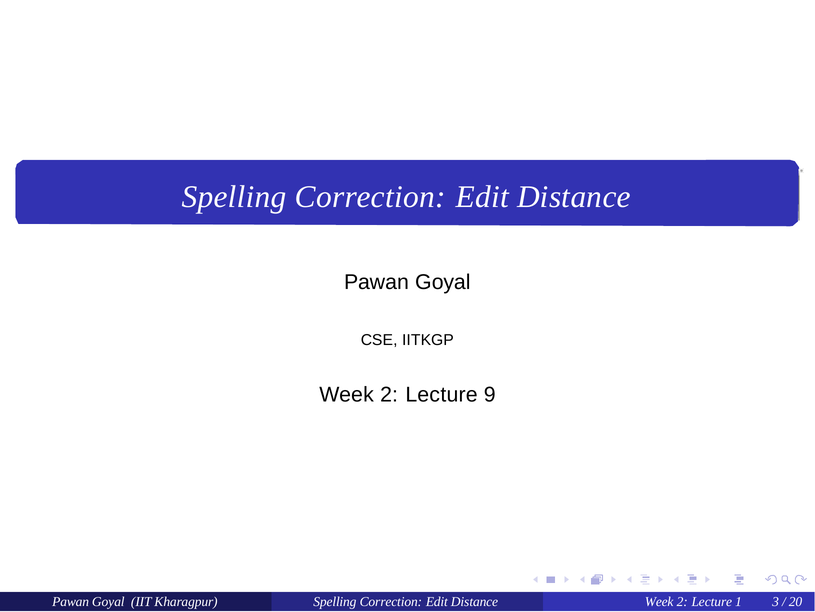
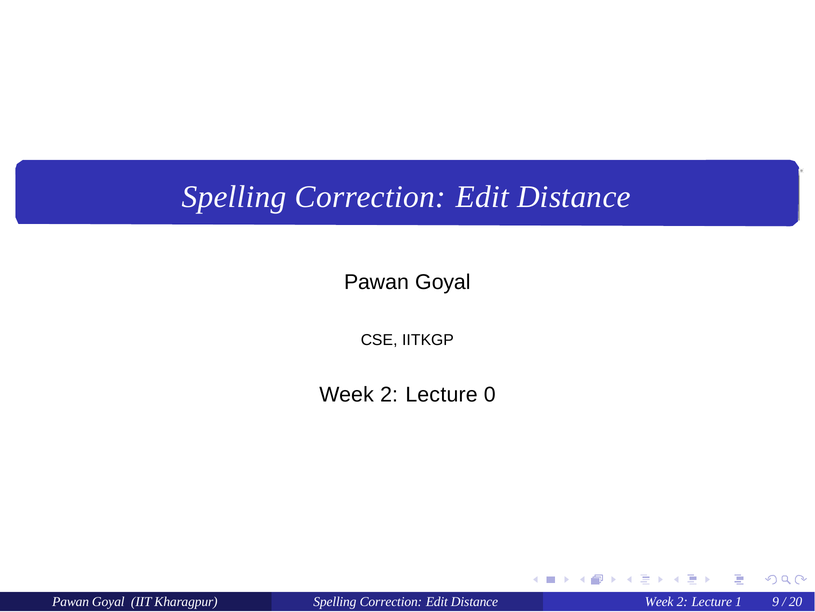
9: 9 -> 0 (490, 395)
3: 3 -> 9 (776, 602)
